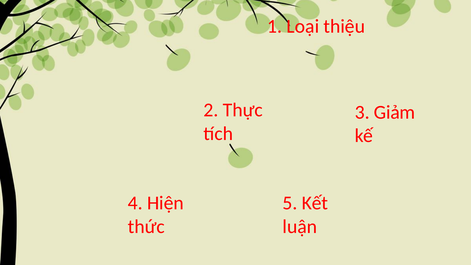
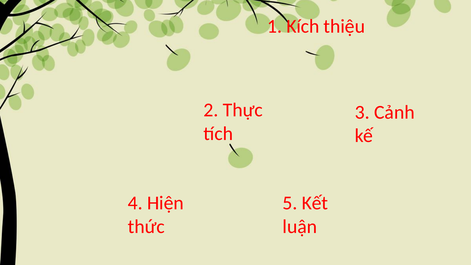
Loại: Loại -> Kích (303, 26)
Giảm: Giảm -> Cảnh (394, 112)
